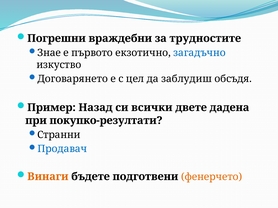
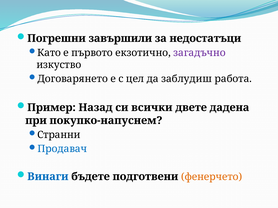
враждебни: враждебни -> завършили (120, 38)
трудностите: трудностите -> недостатъци (205, 38)
Знае: Знае -> Като (49, 53)
загадъчно colour: blue -> purple (199, 53)
обсъдя: обсъдя -> работа (233, 79)
покупко-резултати: покупко-резултати -> покупко-напуснем (106, 121)
Винаги colour: orange -> blue (48, 177)
